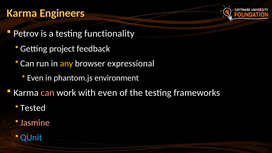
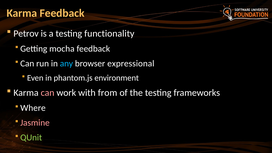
Karma Engineers: Engineers -> Feedback (62, 13)
project: project -> mocha (62, 49)
any colour: yellow -> light blue (66, 63)
with even: even -> from (108, 93)
Tested: Tested -> Where (33, 108)
QUnit colour: light blue -> light green (31, 138)
